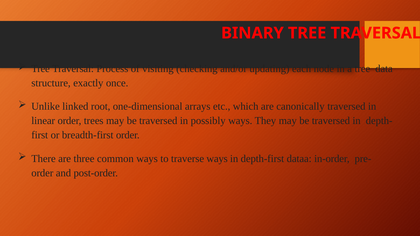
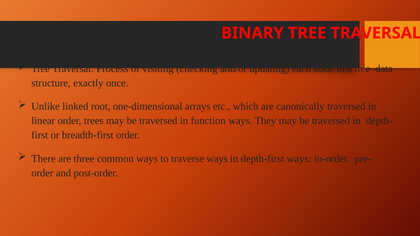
possibly: possibly -> function (208, 121)
depth-first dataa: dataa -> ways (299, 159)
